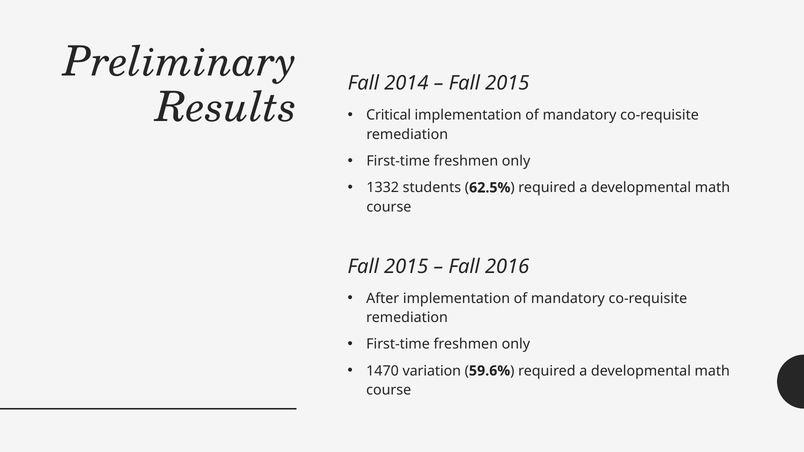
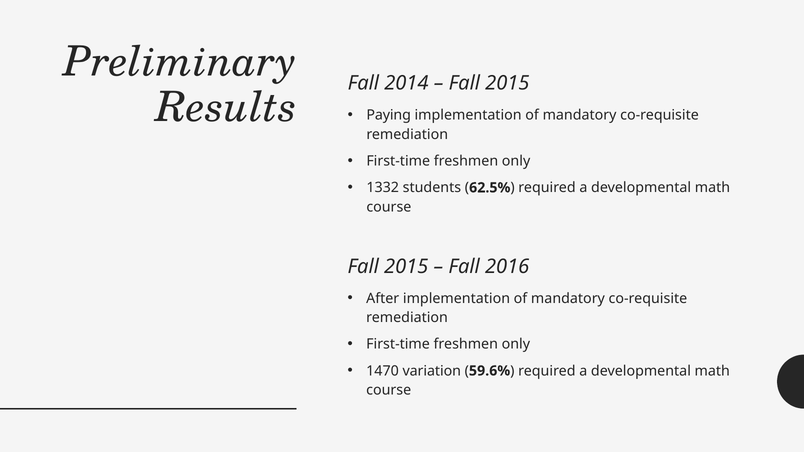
Critical: Critical -> Paying (389, 115)
